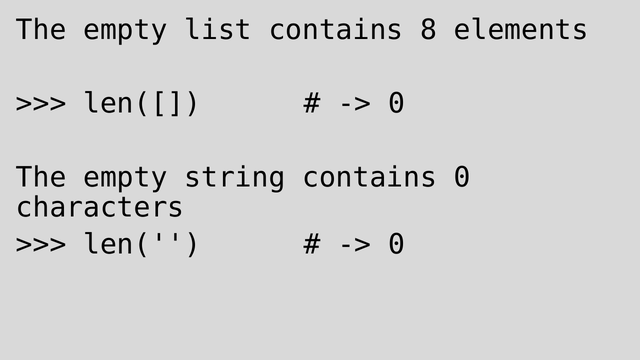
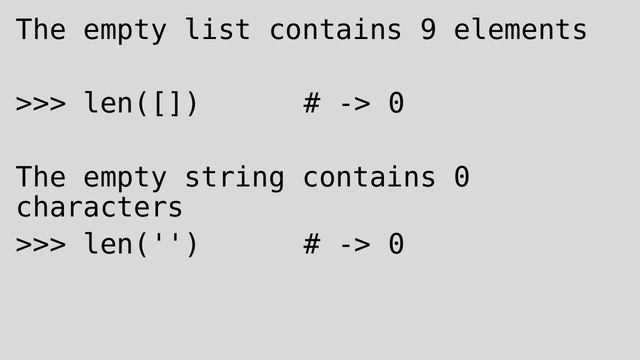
8: 8 -> 9 (429, 30)
